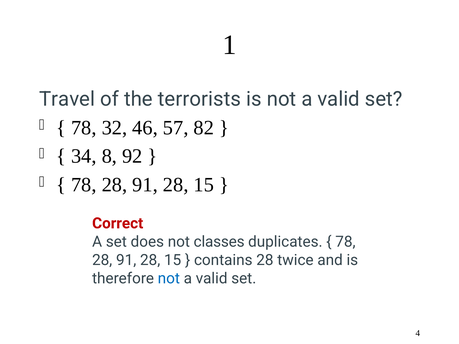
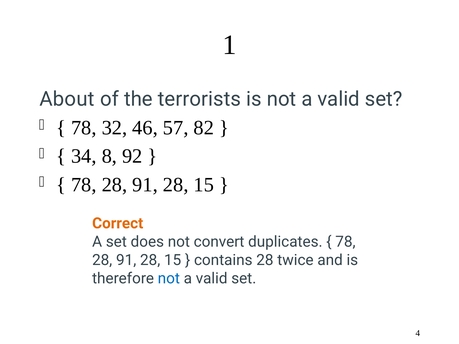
Travel: Travel -> About (67, 99)
Correct colour: red -> orange (118, 223)
classes: classes -> convert (219, 242)
